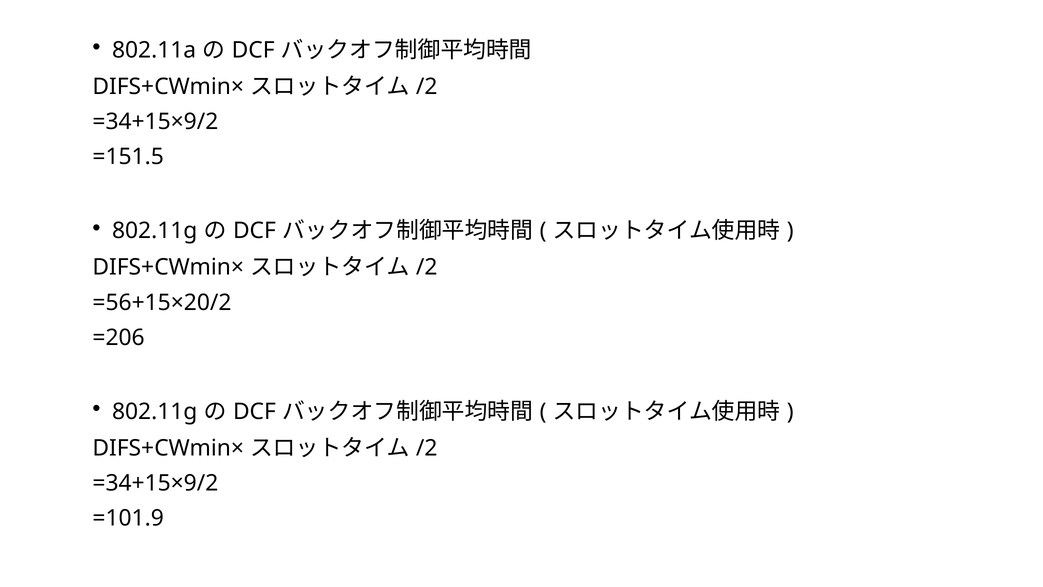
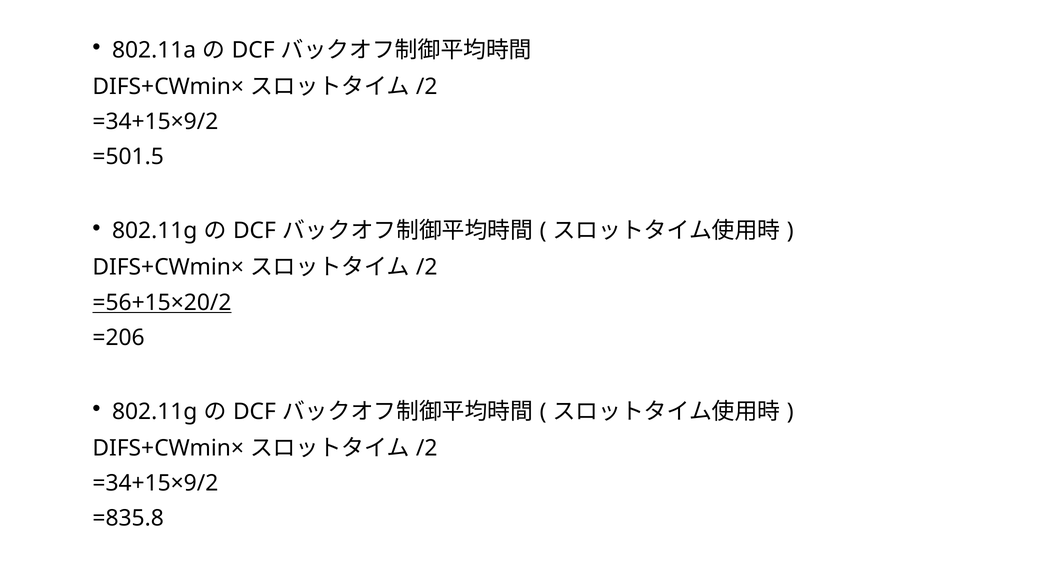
=151.5: =151.5 -> =501.5 (128, 157)
=56+15×20/2 underline: none -> present (162, 303)
=101.9: =101.9 -> =835.8 (128, 518)
